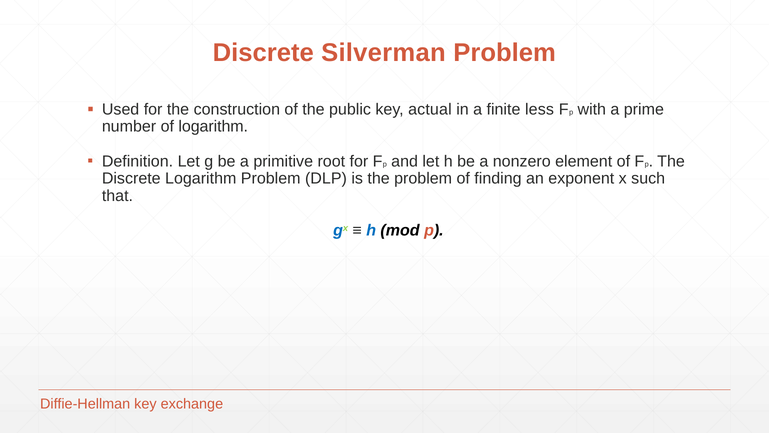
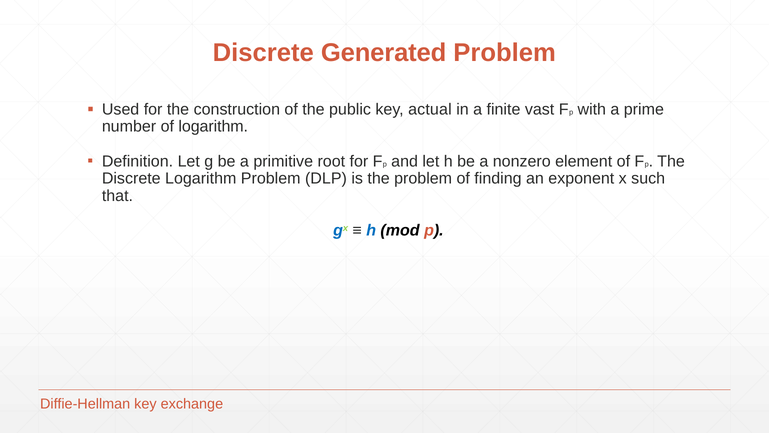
Silverman: Silverman -> Generated (384, 53)
less: less -> vast (540, 109)
